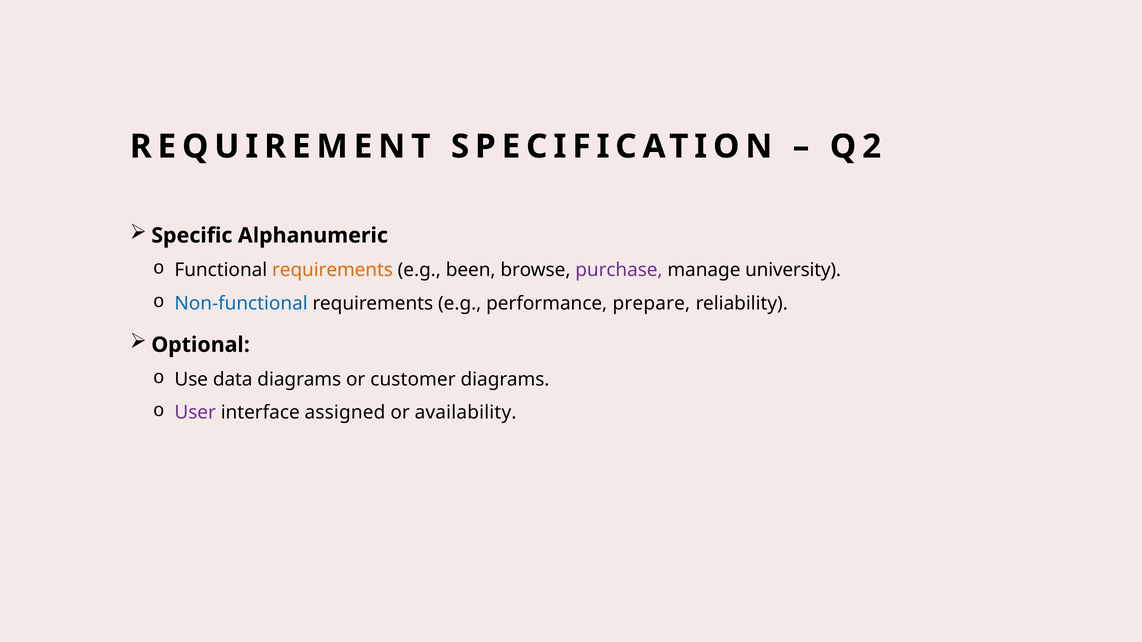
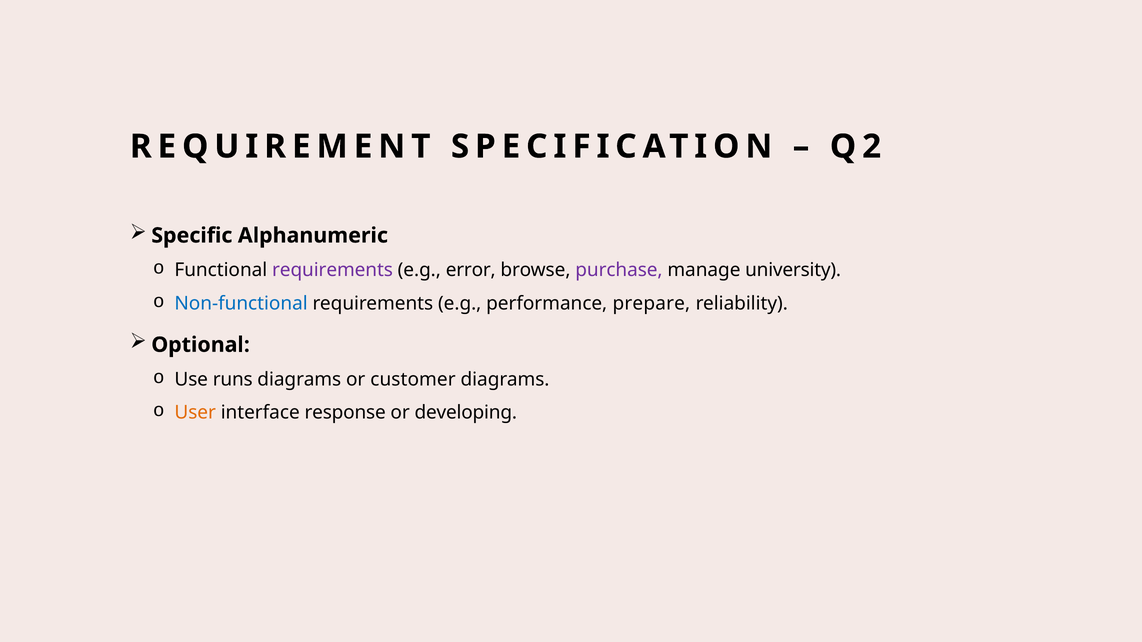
requirements colour: orange -> purple (333, 270)
been: been -> error (471, 270)
data: data -> runs (233, 380)
User colour: purple -> orange (195, 413)
assigned: assigned -> response (345, 413)
availability: availability -> developing (466, 413)
